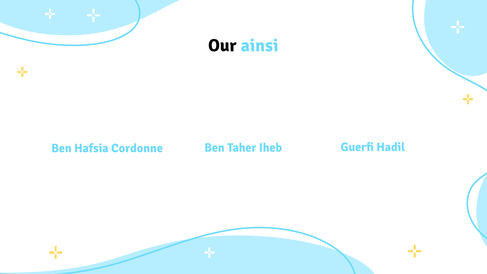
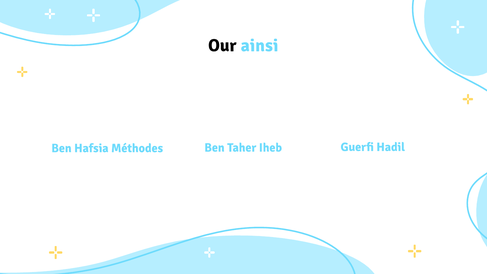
Cordonne: Cordonne -> Méthodes (137, 148)
